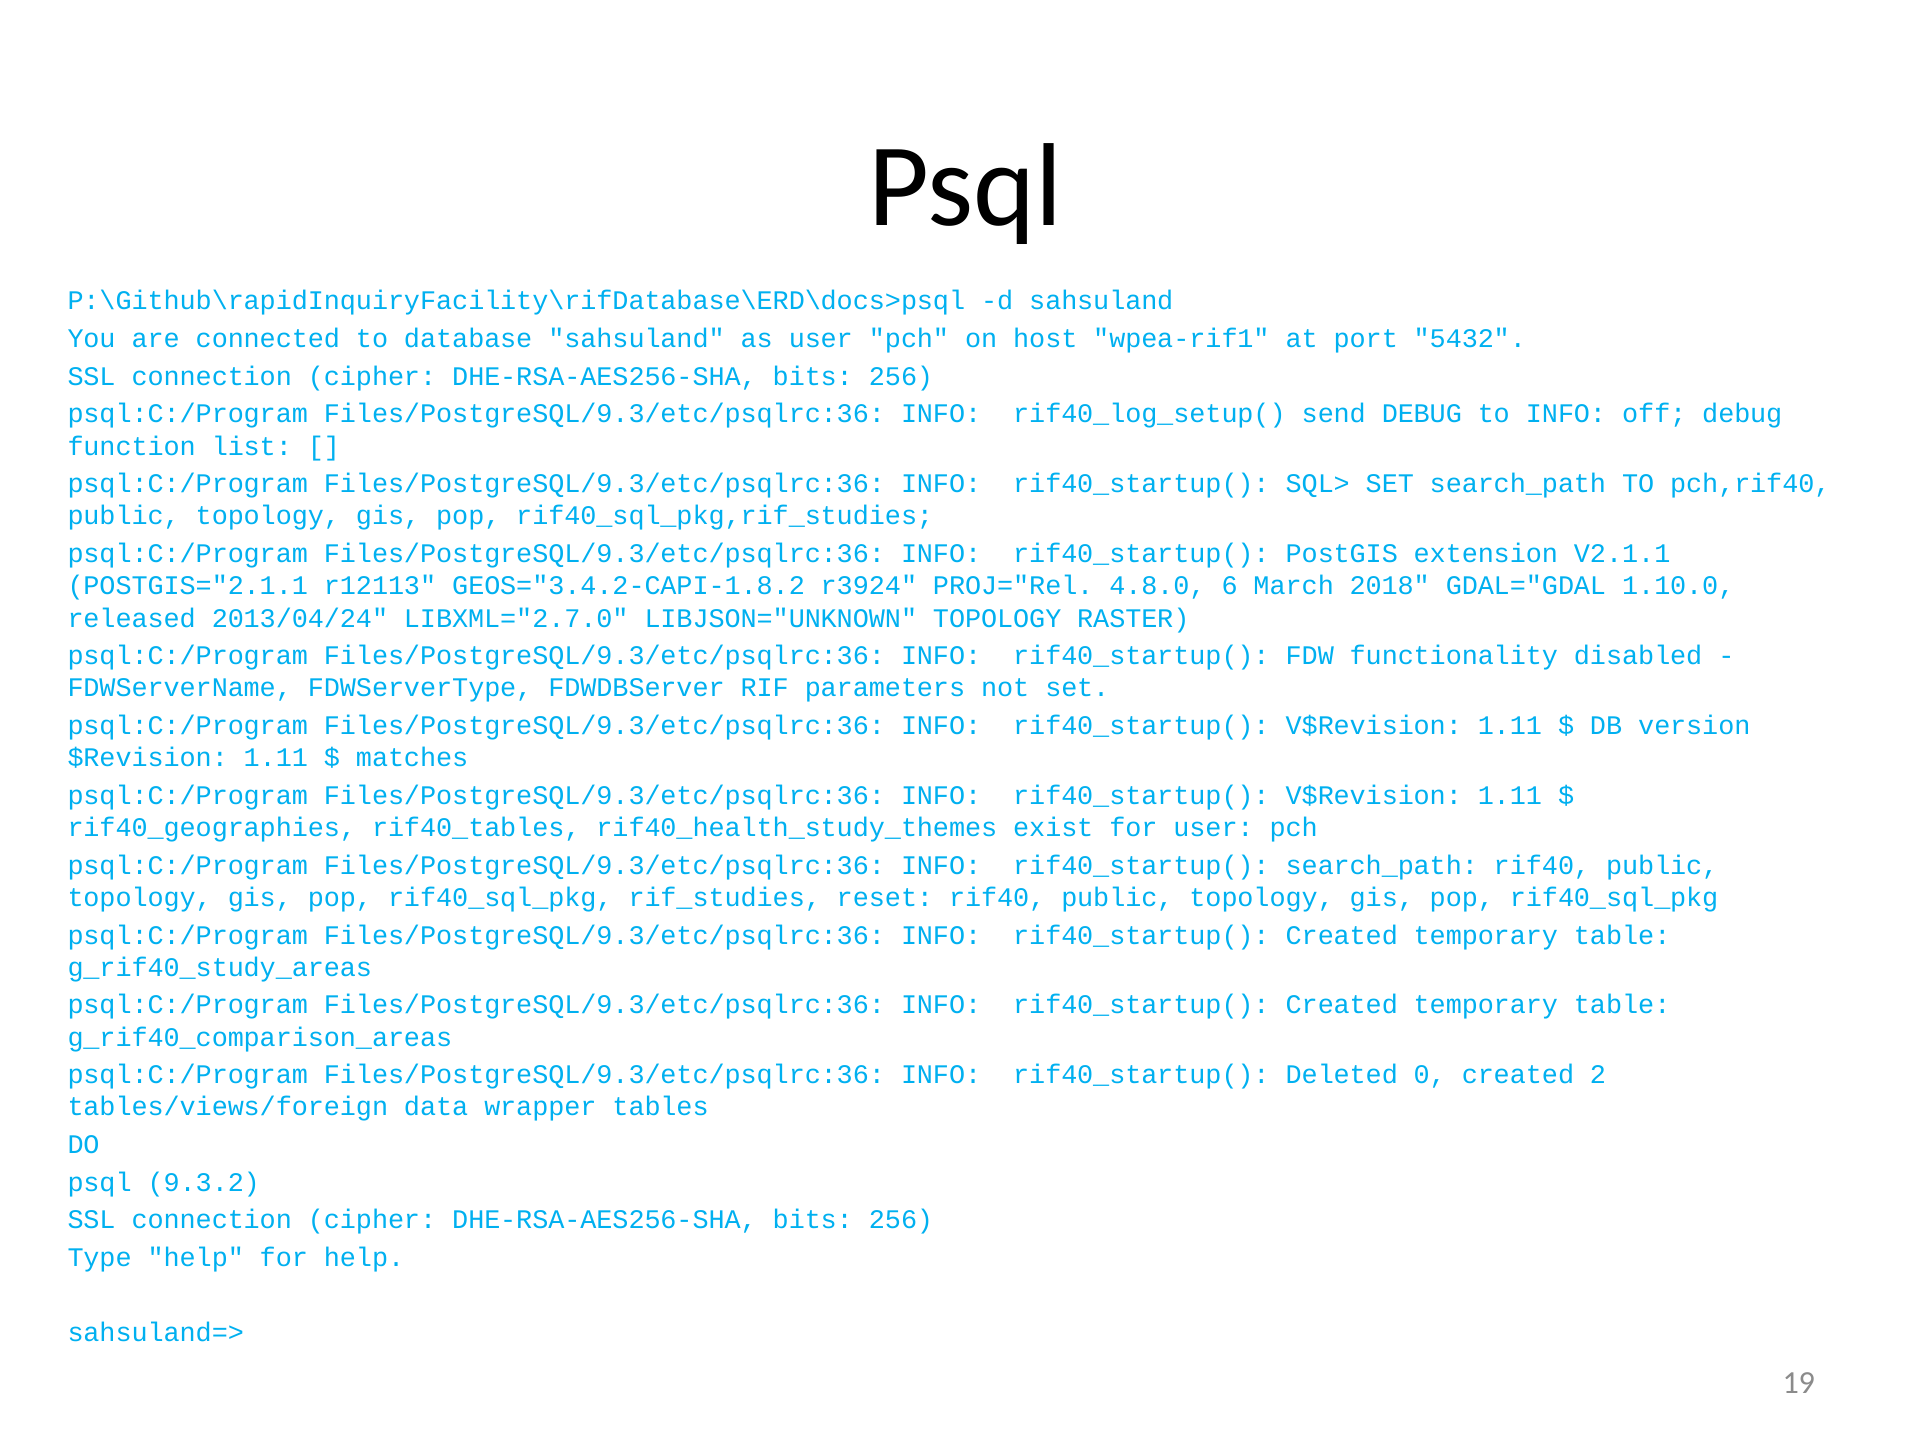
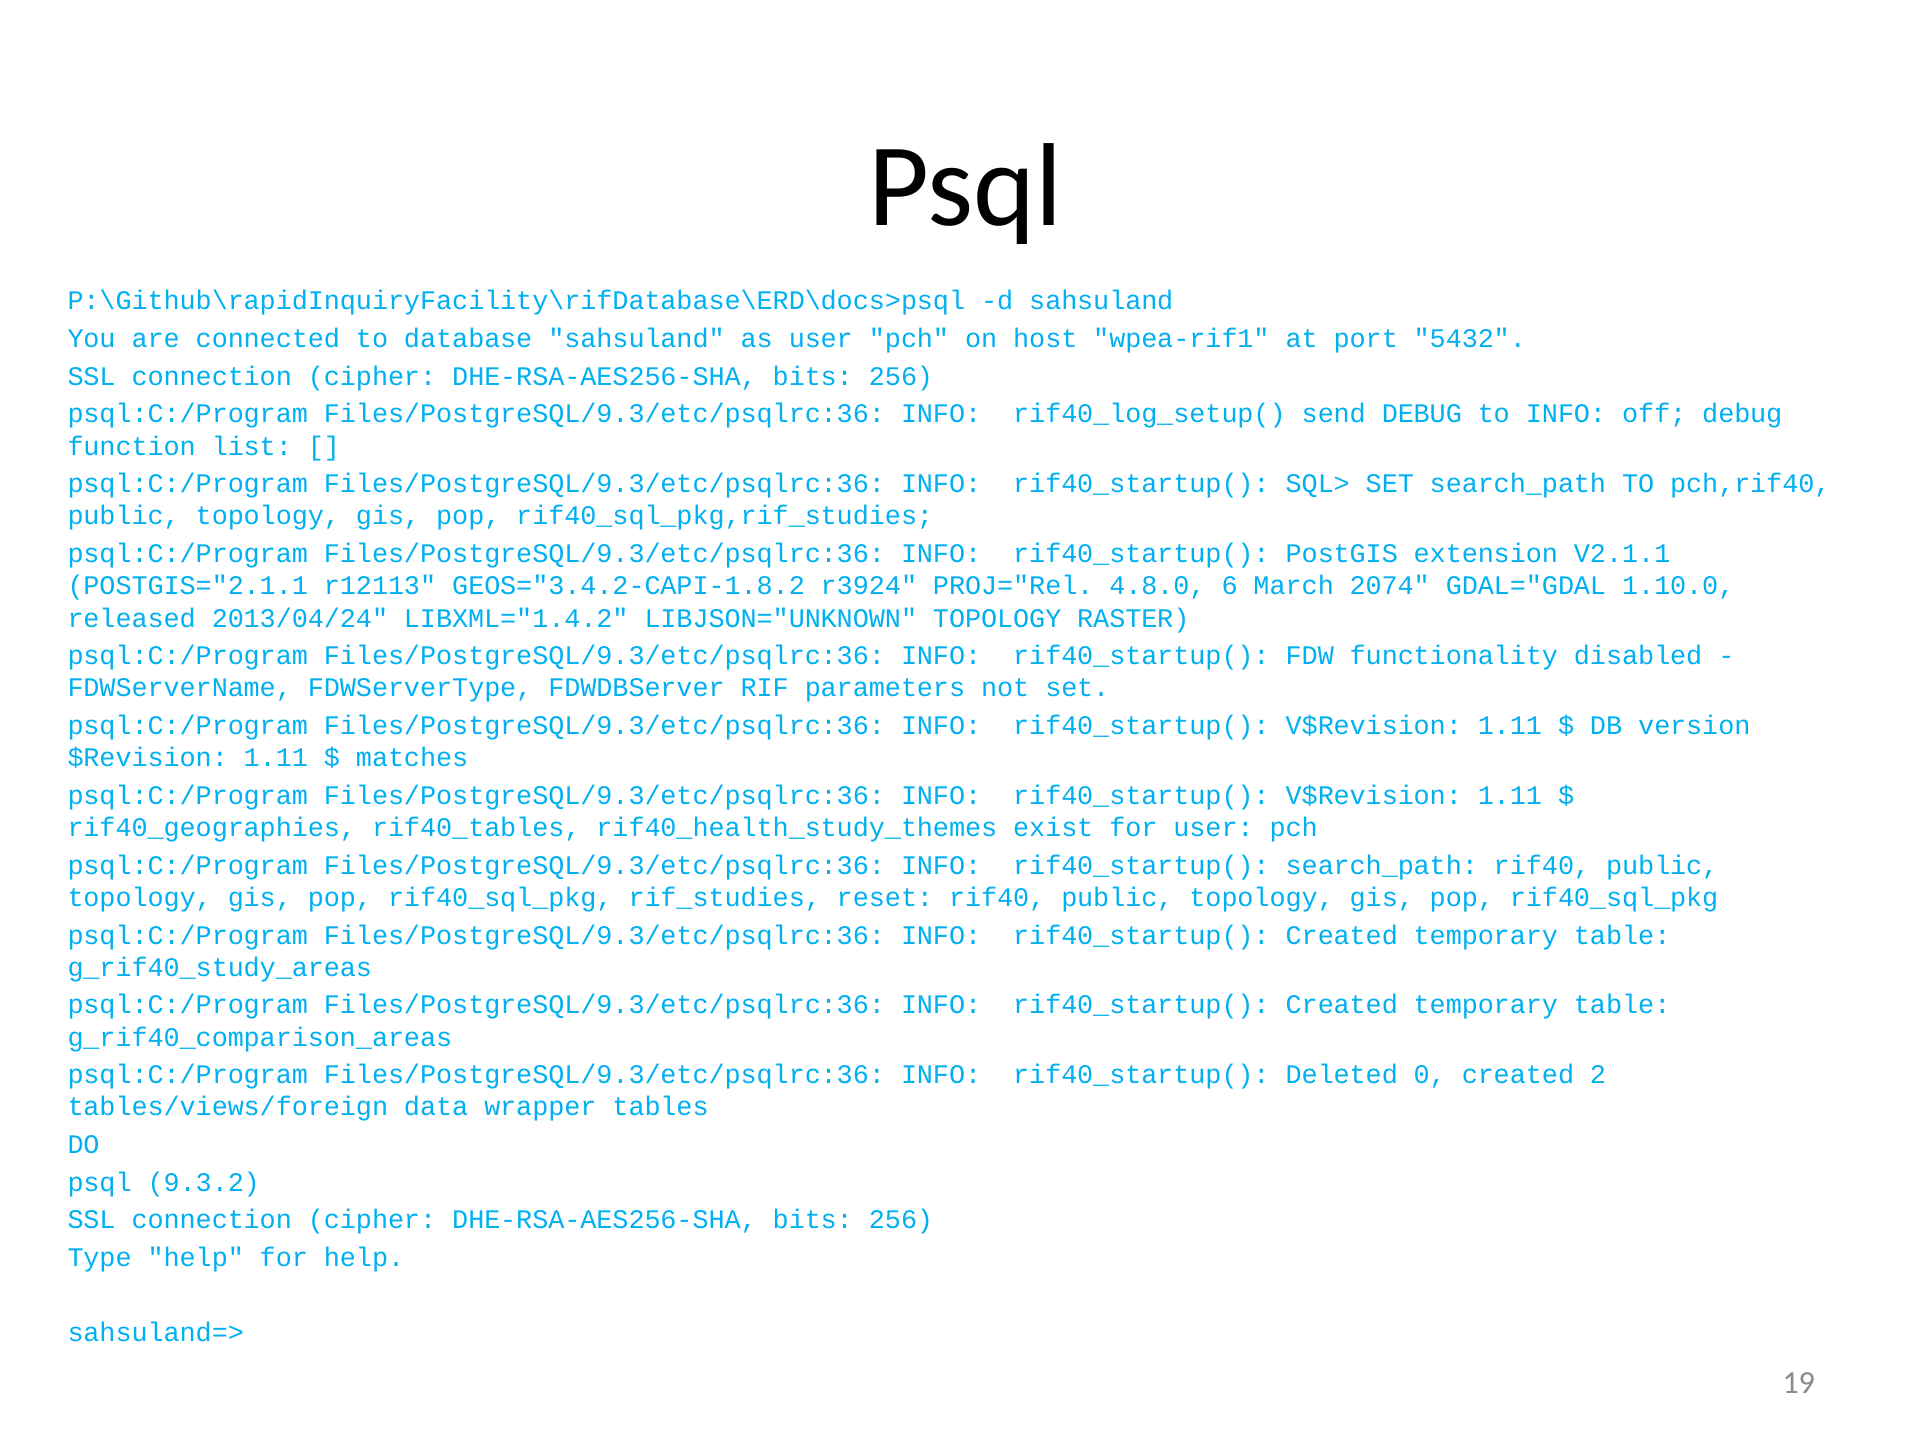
2018: 2018 -> 2074 (1390, 586)
LIBXML="2.7.0: LIBXML="2.7.0 -> LIBXML="1.4.2 (516, 618)
